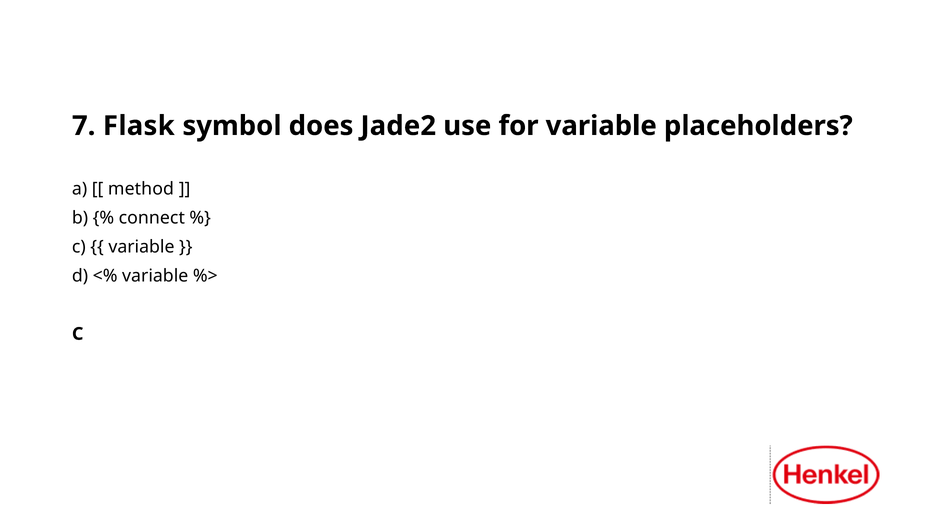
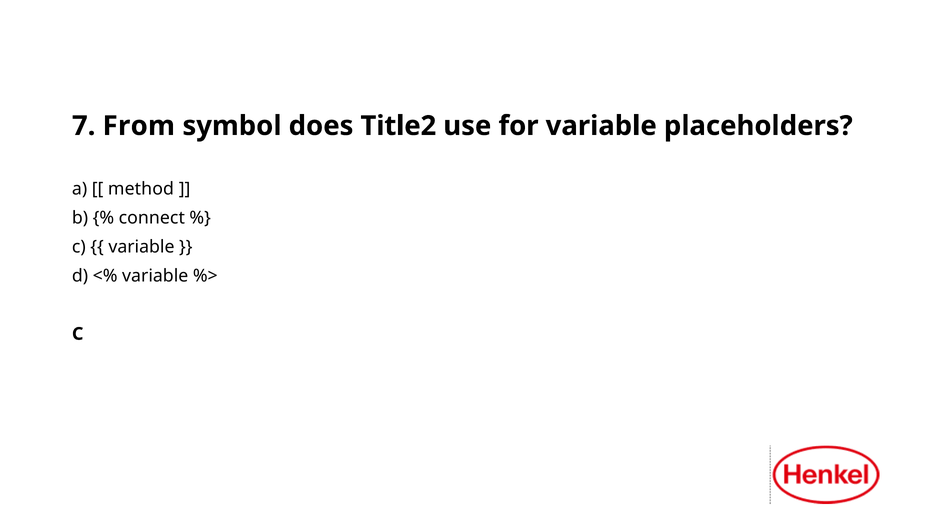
Flask: Flask -> From (139, 126)
Jade2: Jade2 -> Title2 (398, 126)
